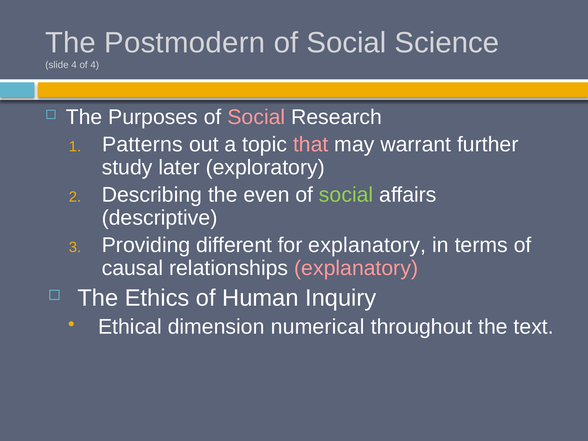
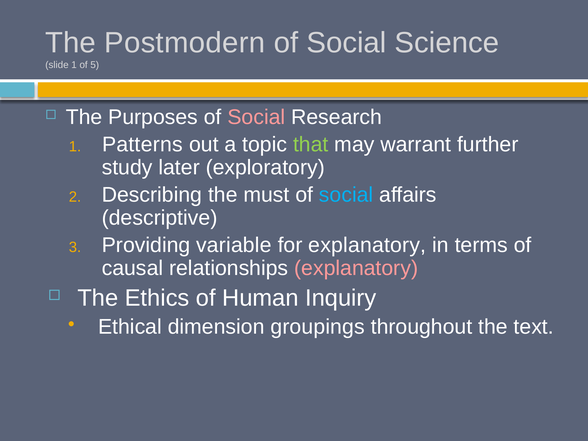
slide 4: 4 -> 1 (74, 65)
of 4: 4 -> 5 (95, 65)
that colour: pink -> light green (311, 145)
even: even -> must (266, 195)
social colour: light green -> light blue (346, 195)
different: different -> variable (234, 245)
numerical: numerical -> groupings (318, 327)
